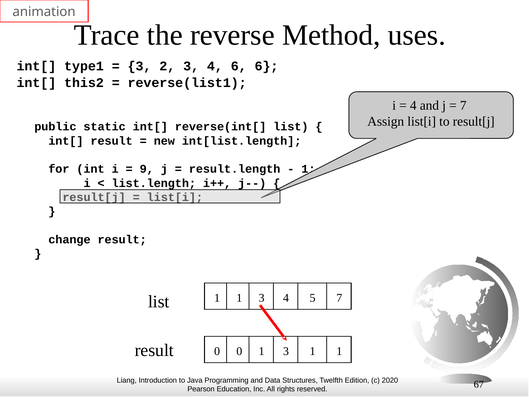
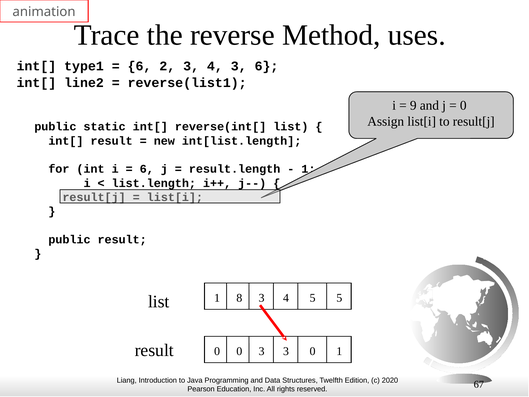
3: 3 -> 6 (140, 66)
4 6: 6 -> 3 (239, 66)
this2: this2 -> line2 (84, 83)
4: 4 -> 9 (413, 105)
7: 7 -> 0 (463, 105)
9: 9 -> 6 (147, 169)
change: change -> public (69, 240)
1: 1 -> 8 (239, 298)
5 7: 7 -> 5 (339, 298)
0 1: 1 -> 3 (262, 351)
3 1: 1 -> 0 (313, 351)
